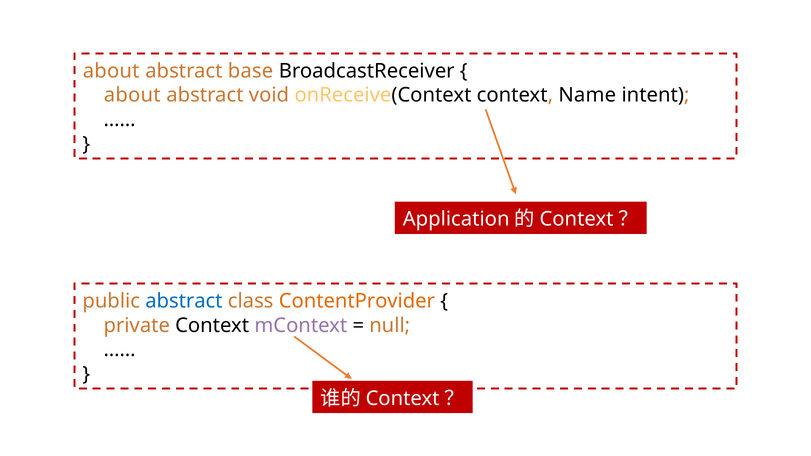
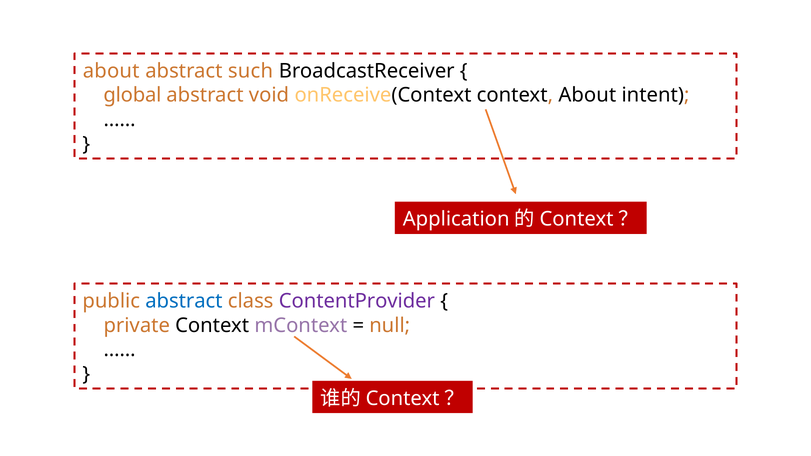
base: base -> such (251, 71)
about: about -> global (132, 95)
context Name: Name -> About (587, 95)
ContentProvider colour: orange -> purple (357, 301)
